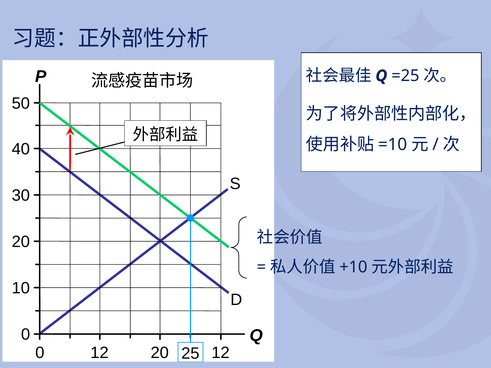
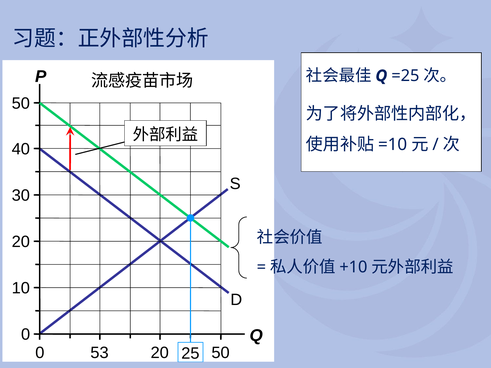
0 12: 12 -> 53 (100, 353)
20 12: 12 -> 50 (221, 353)
